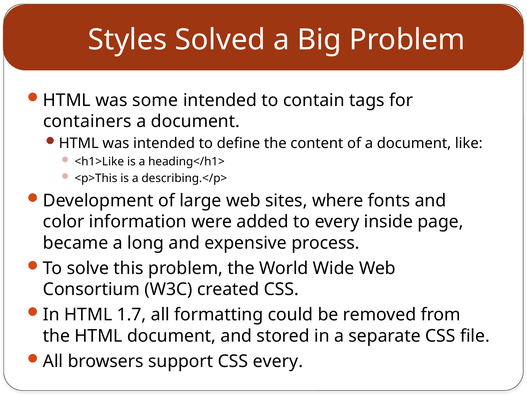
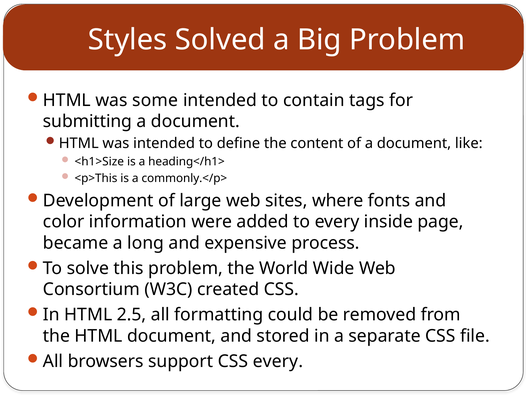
containers: containers -> submitting (88, 121)
<h1>Like: <h1>Like -> <h1>Size (99, 161)
describing.</p>: describing.</p> -> commonly.</p> (184, 178)
1.7: 1.7 -> 2.5 (132, 314)
